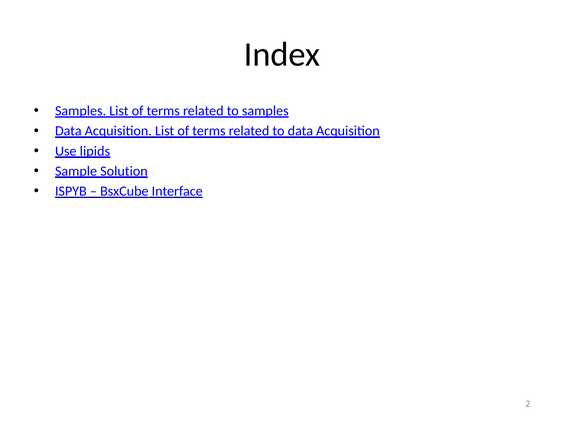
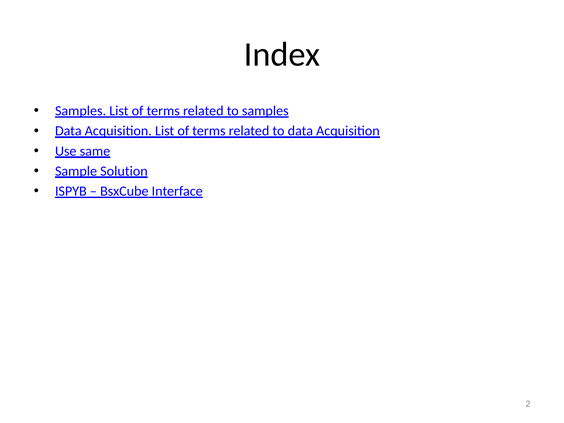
lipids: lipids -> same (95, 151)
